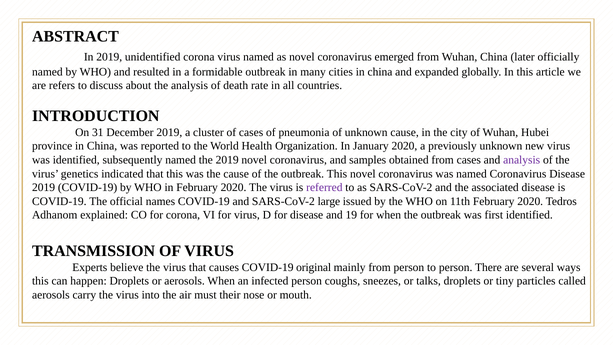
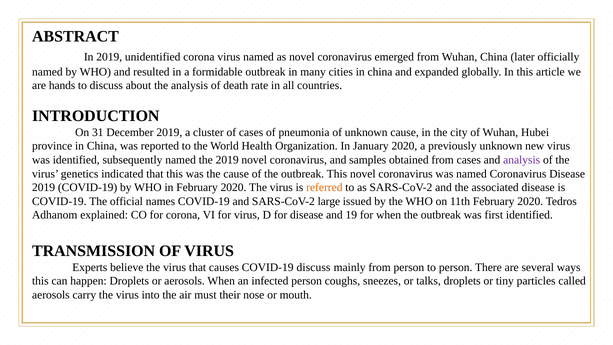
refers: refers -> hands (62, 86)
referred colour: purple -> orange (324, 187)
COVID-19 original: original -> discuss (314, 267)
